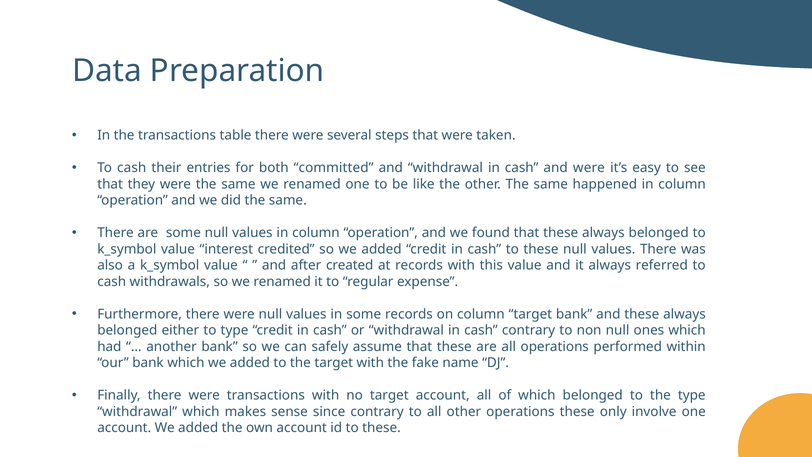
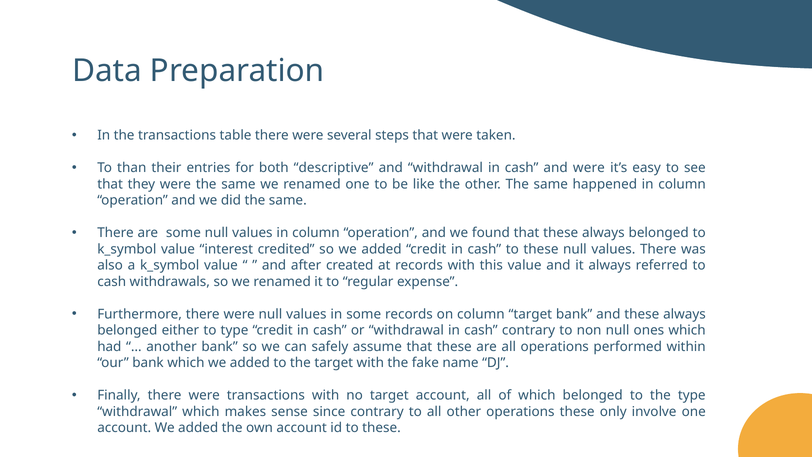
cash: cash -> than (132, 168)
committed: committed -> descriptive (334, 168)
